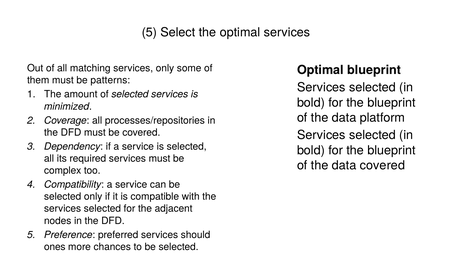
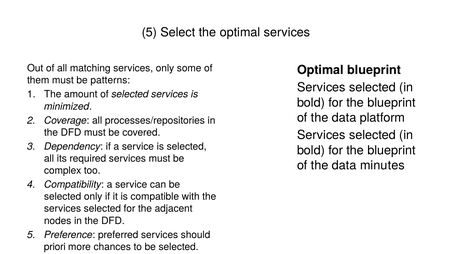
data covered: covered -> minutes (382, 165)
ones: ones -> priori (55, 247)
